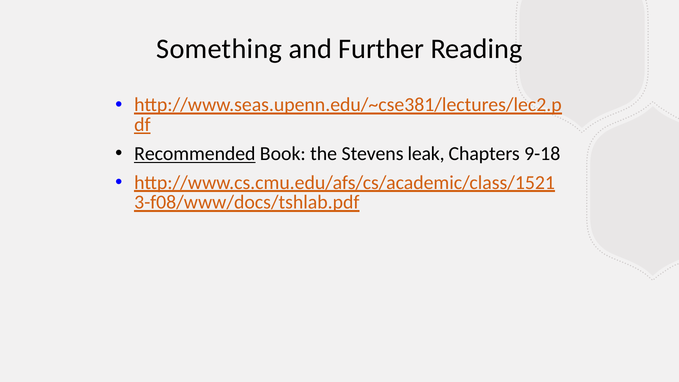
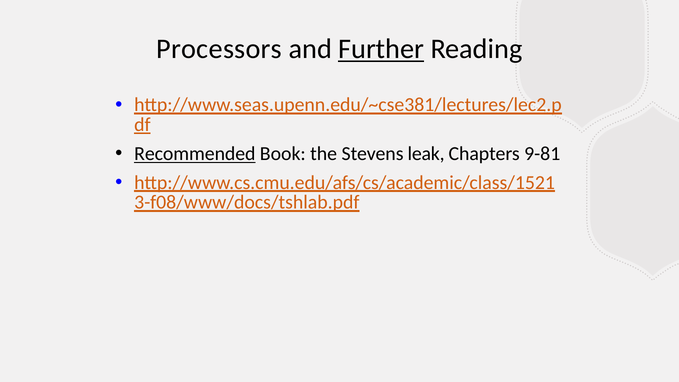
Something: Something -> Processors (219, 49)
Further underline: none -> present (381, 49)
9-18: 9-18 -> 9-81 (542, 154)
